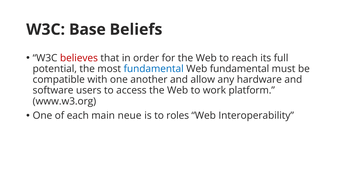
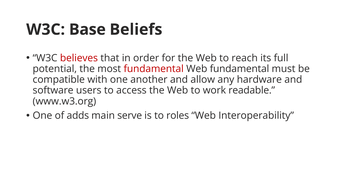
fundamental colour: blue -> red (154, 69)
platform: platform -> readable (252, 91)
each: each -> adds (78, 116)
neue: neue -> serve (130, 116)
